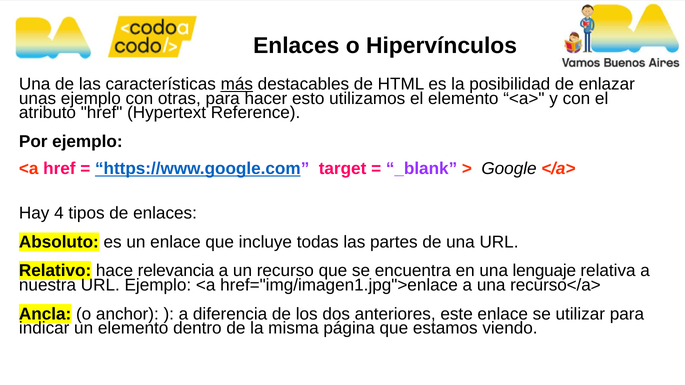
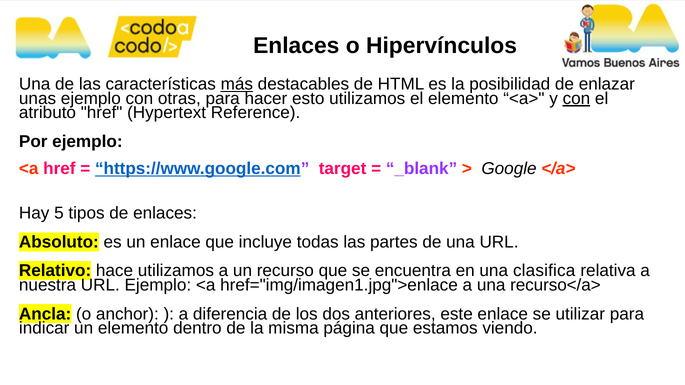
con underline: none -> present (576, 98)
4: 4 -> 5 (59, 214)
hace relevancia: relevancia -> utilizamos (176, 271)
lenguaje: lenguaje -> clasifica (544, 271)
